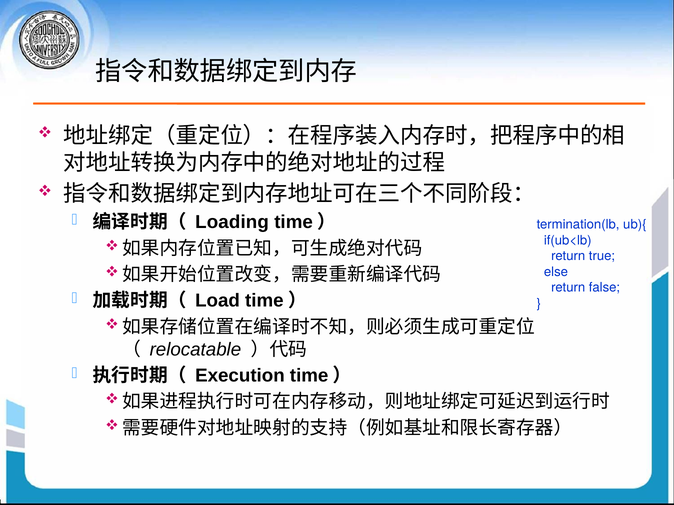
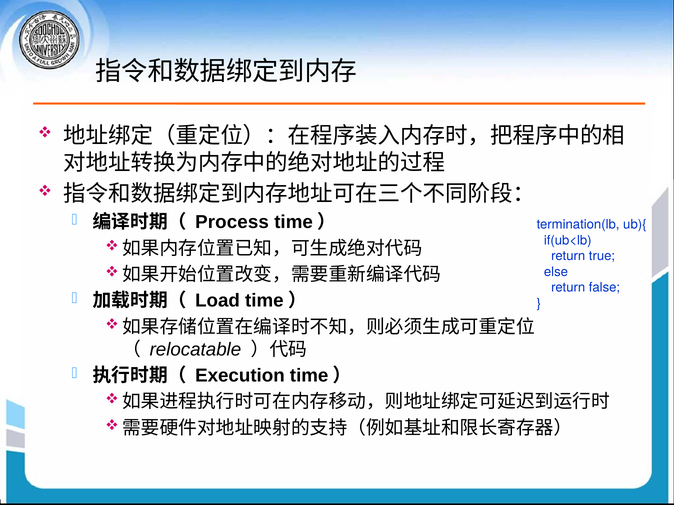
Loading: Loading -> Process (232, 222)
